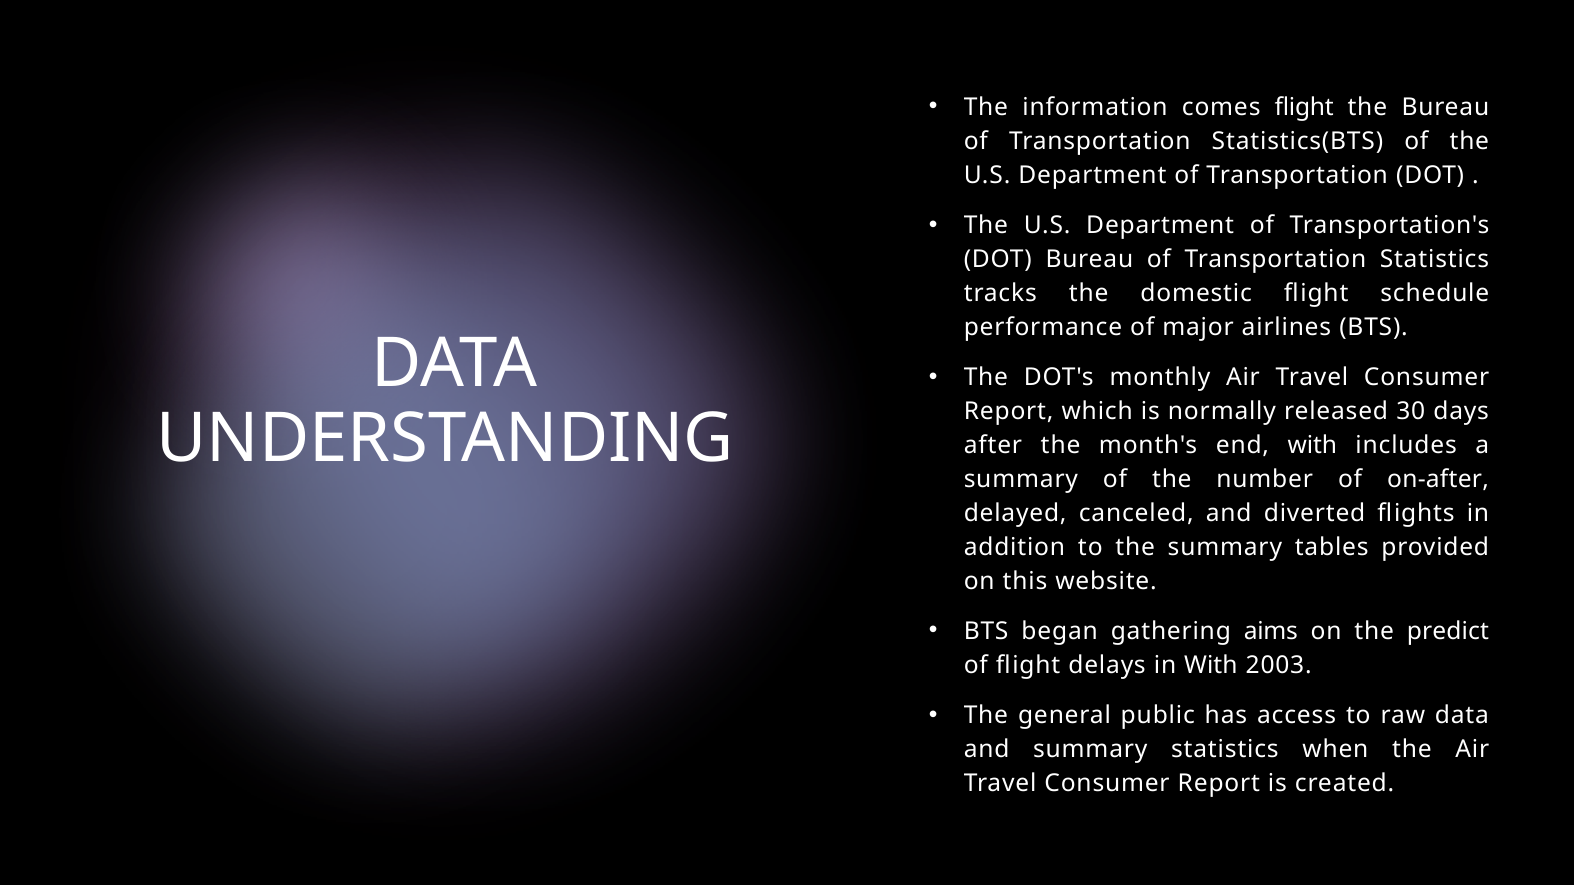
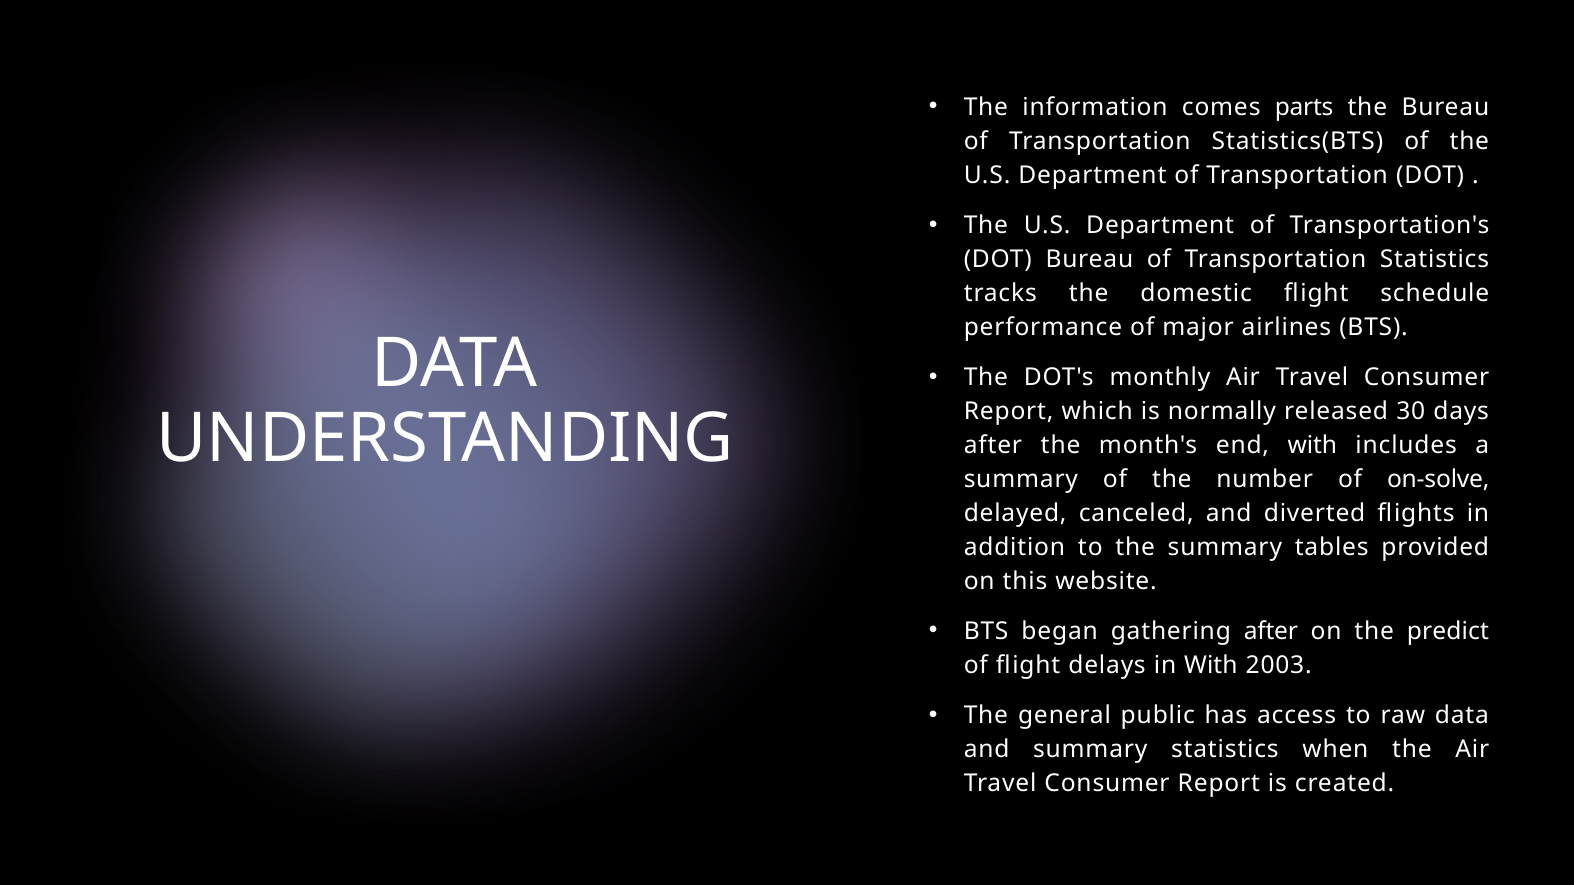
comes flight: flight -> parts (1304, 107)
on-after: on-after -> on-solve (1438, 479)
gathering aims: aims -> after (1271, 631)
